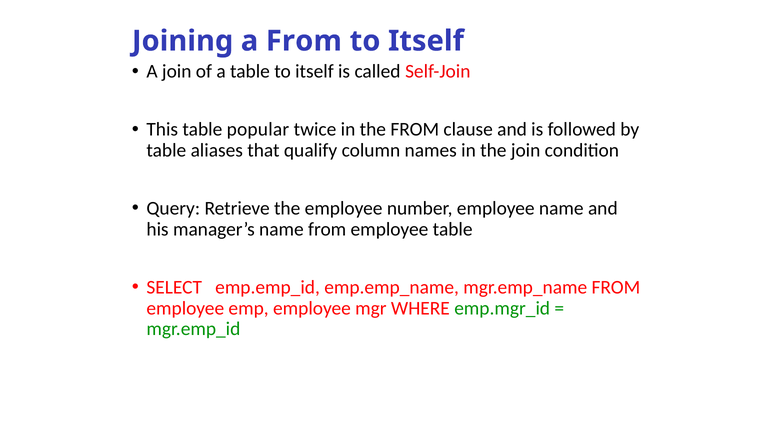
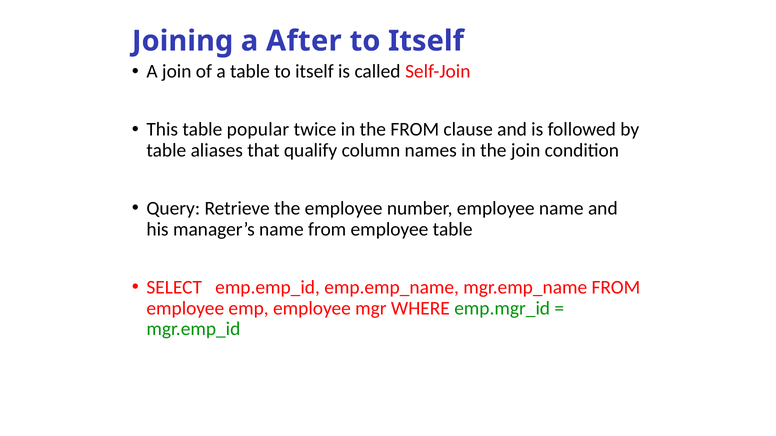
a From: From -> After (304, 41)
